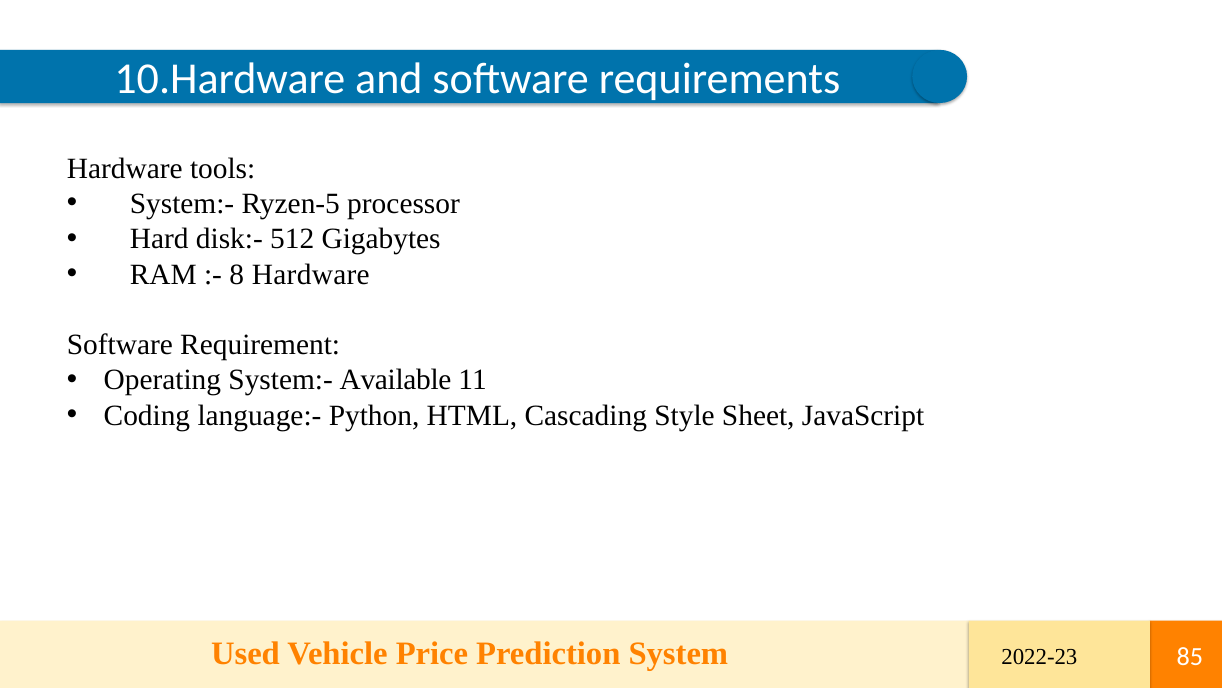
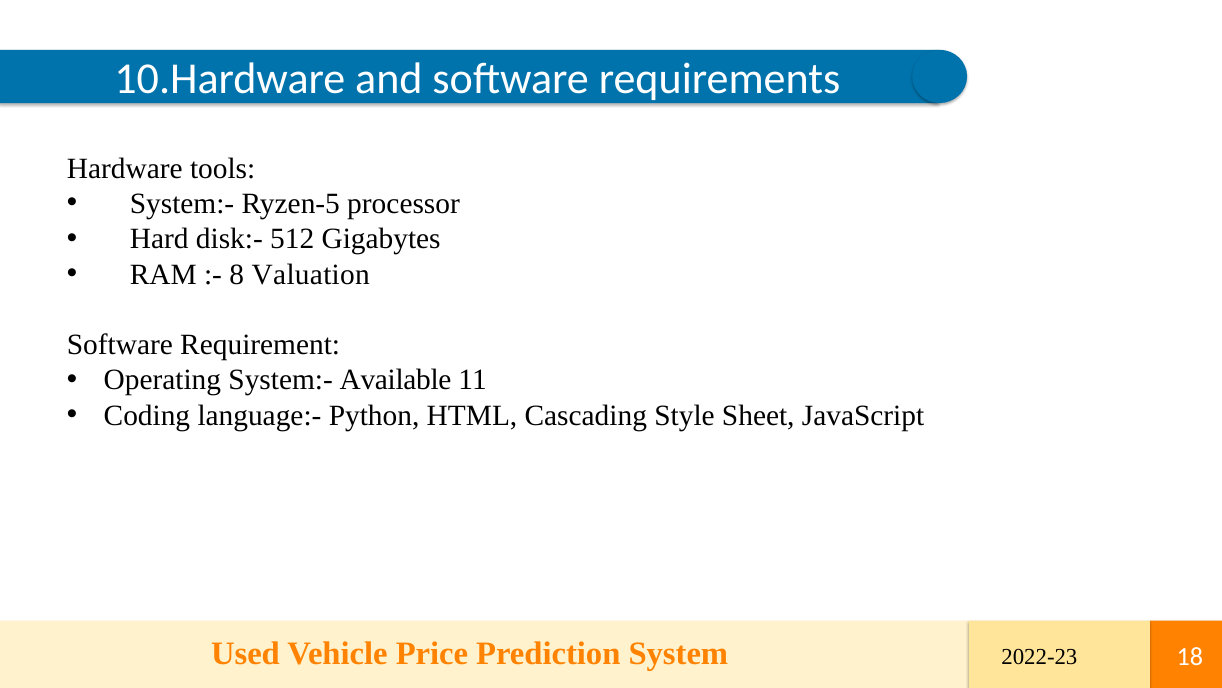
8 Hardware: Hardware -> Valuation (311, 274)
85: 85 -> 18 (1190, 656)
